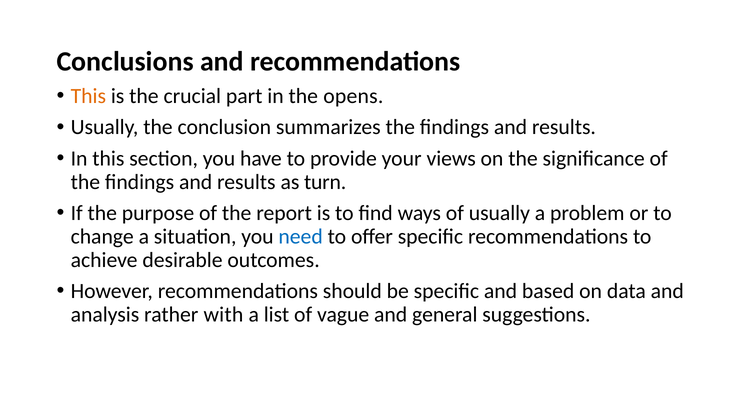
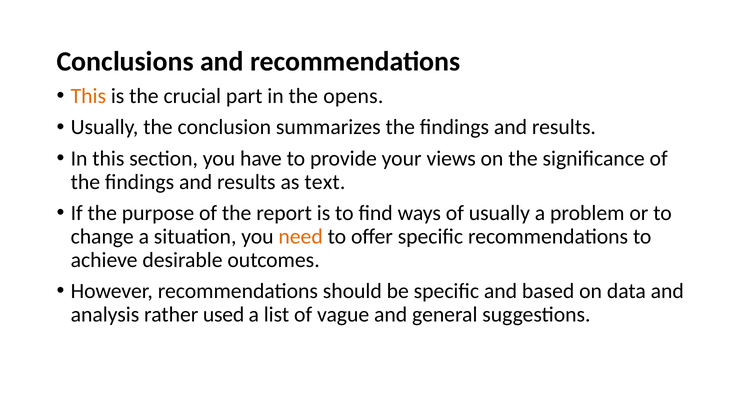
turn: turn -> text (325, 182)
need colour: blue -> orange (301, 237)
with: with -> used (224, 315)
